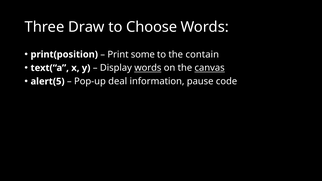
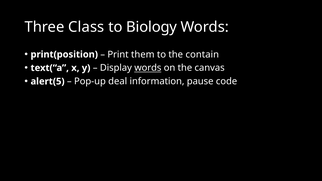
Draw: Draw -> Class (86, 27)
Choose: Choose -> Biology (152, 27)
some: some -> them (143, 54)
canvas underline: present -> none (210, 68)
